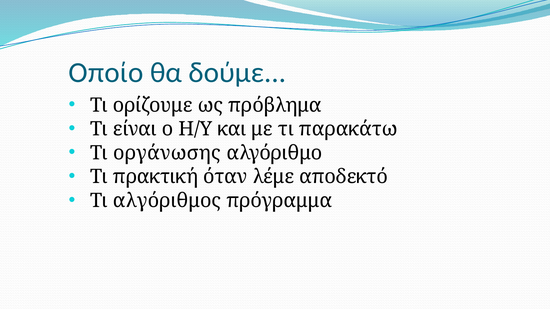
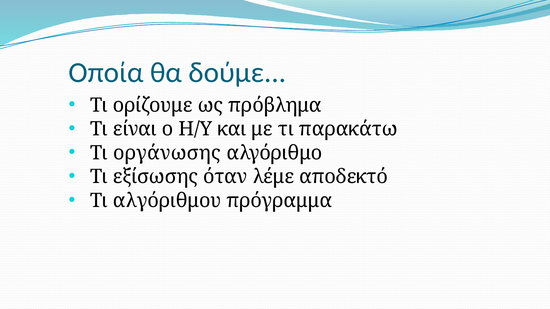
Οποίο: Οποίο -> Οποία (106, 73)
πρακτική: πρακτική -> εξίσωσης (156, 177)
αλγόριθμος: αλγόριθμος -> αλγόριθμου (167, 201)
